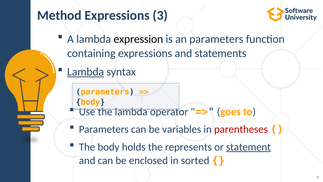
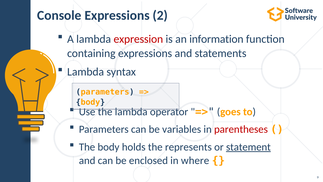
Method: Method -> Console (59, 15)
3: 3 -> 2 (160, 15)
expression colour: black -> red (138, 39)
an parameters: parameters -> information (216, 39)
Lambda underline: present -> none (86, 72)
sorted: sorted -> where (195, 160)
